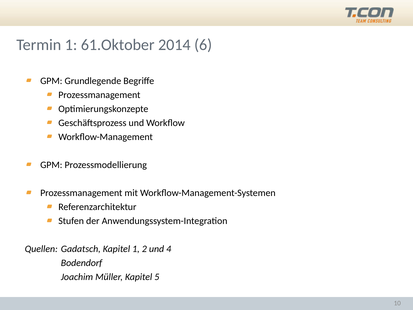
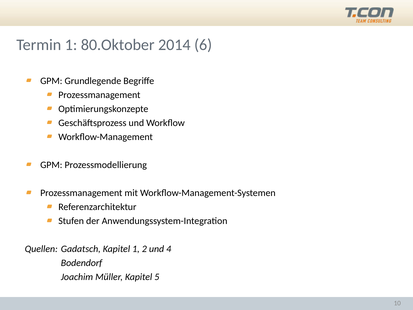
61.Oktober: 61.Oktober -> 80.Oktober (118, 45)
